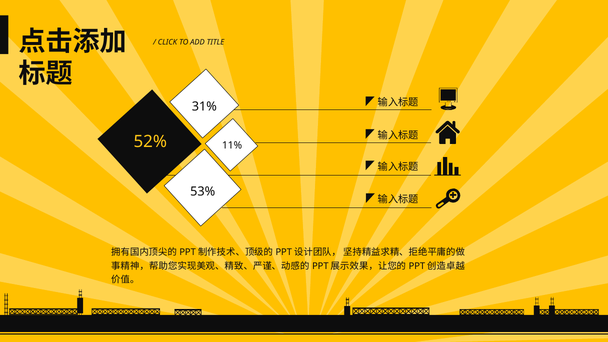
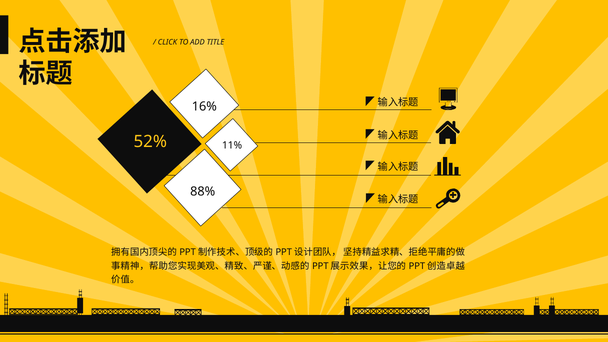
31%: 31% -> 16% (204, 106)
53%: 53% -> 88% (203, 191)
